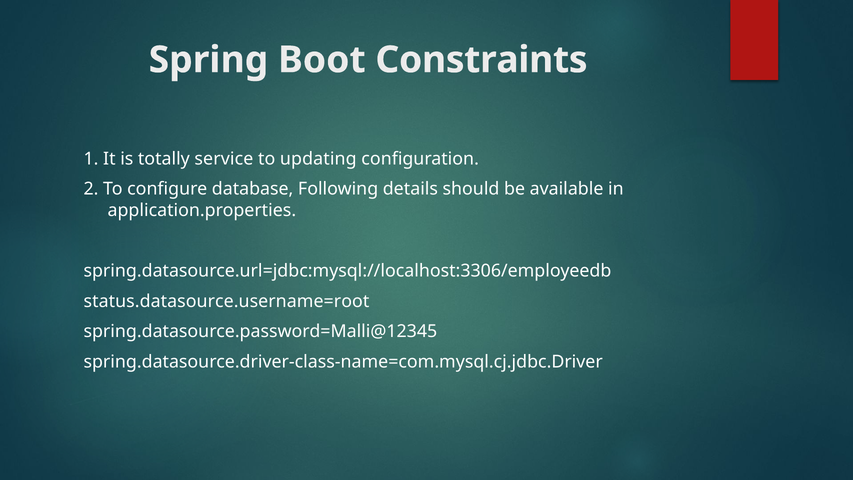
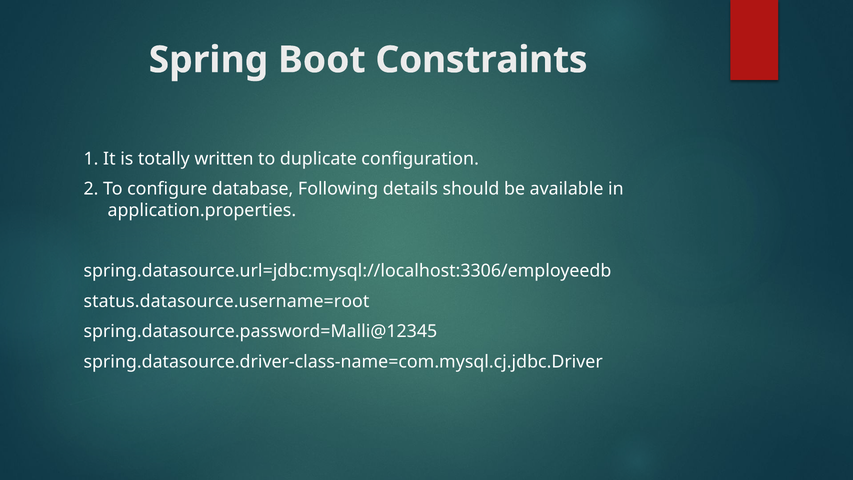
service: service -> written (224, 159)
updating: updating -> duplicate (318, 159)
